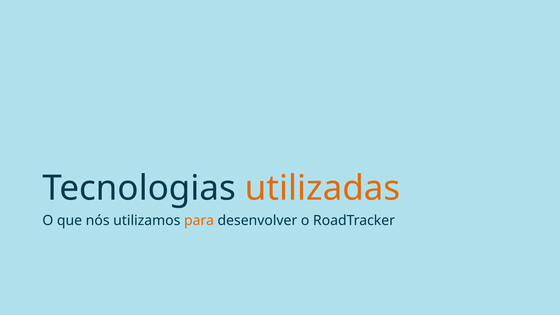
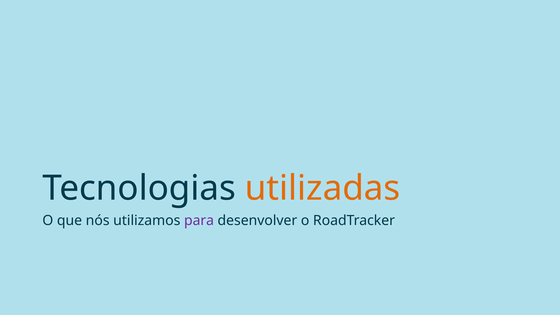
para colour: orange -> purple (199, 220)
